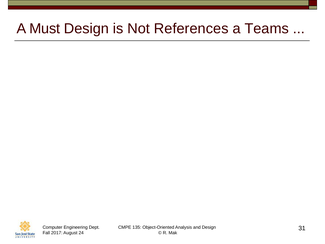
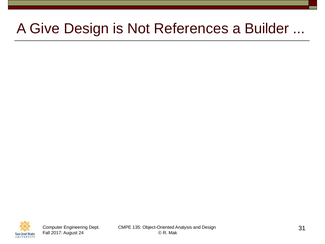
Must: Must -> Give (45, 29)
Teams: Teams -> Builder (267, 29)
